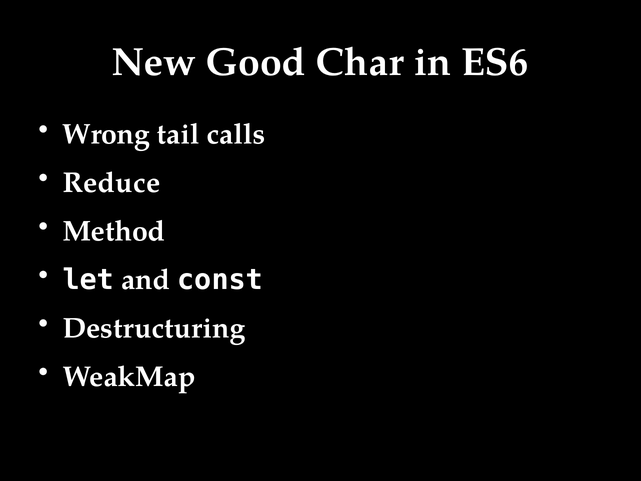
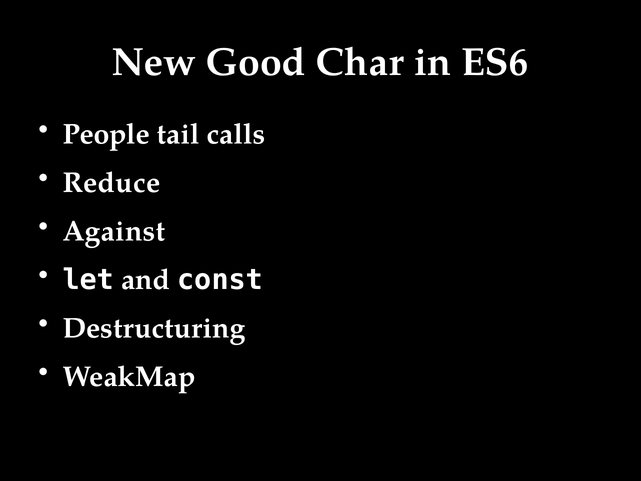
Wrong: Wrong -> People (106, 134)
Method: Method -> Against (114, 231)
